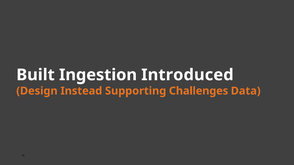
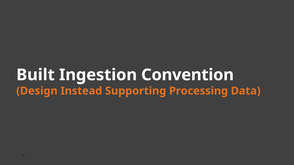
Introduced: Introduced -> Convention (188, 75)
Challenges: Challenges -> Processing (199, 91)
